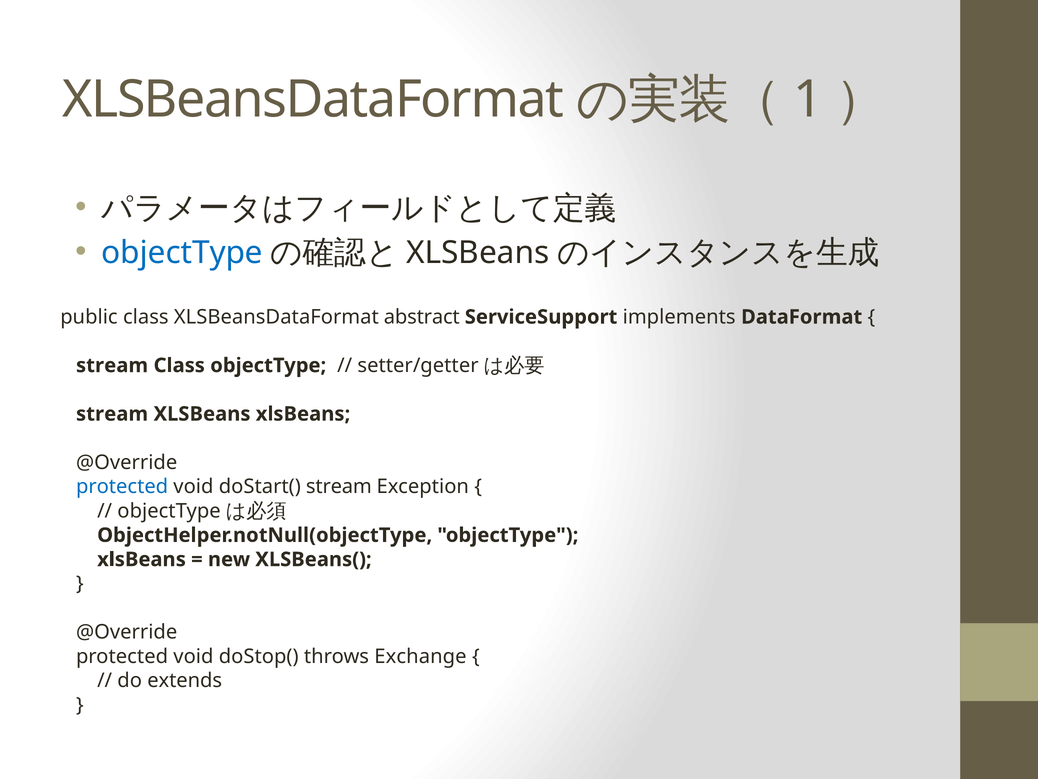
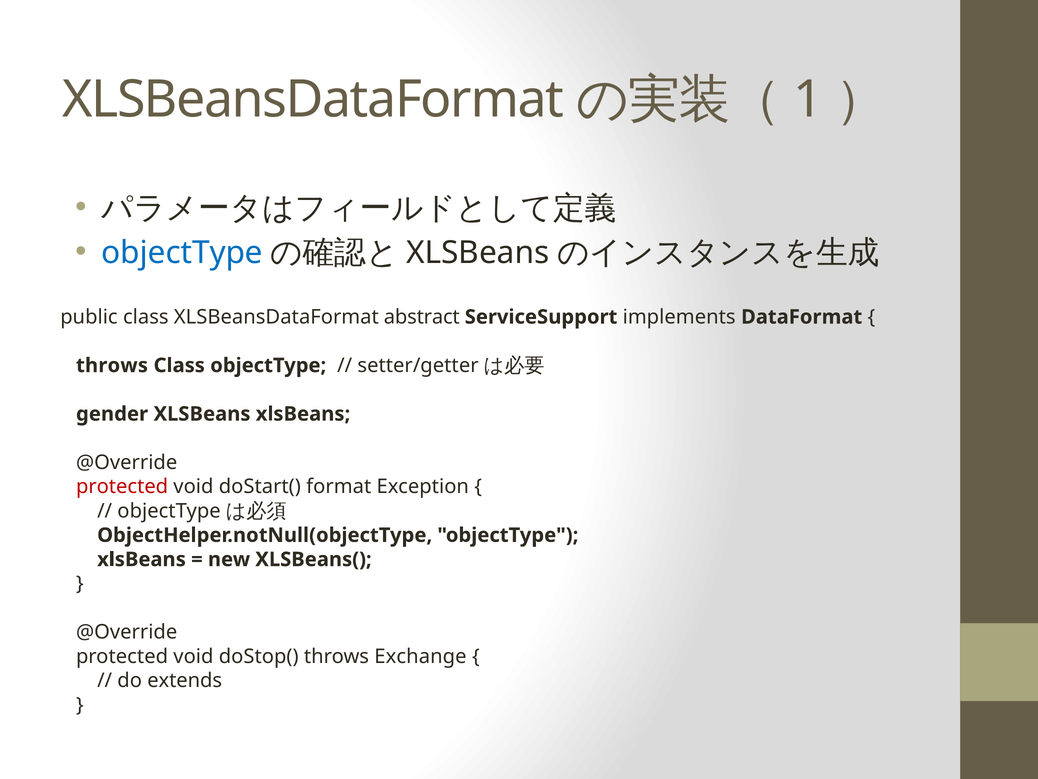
stream: stream -> throws (112, 365)
stream: stream -> gender (112, 414)
protected colour: blue -> red (122, 486)
doStart( stream: stream -> format (339, 486)
